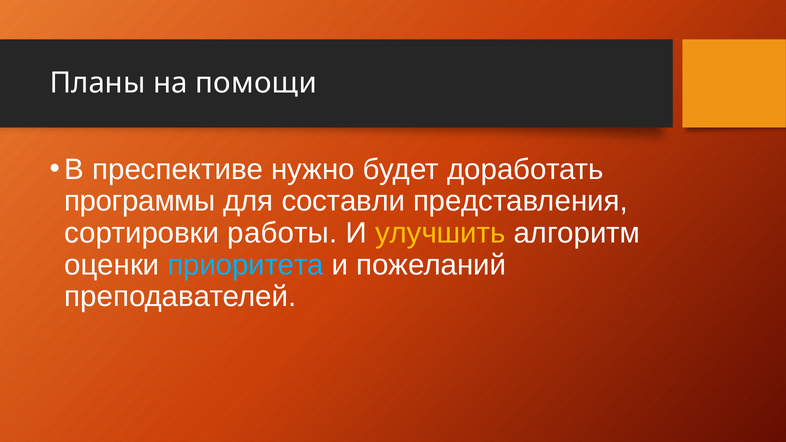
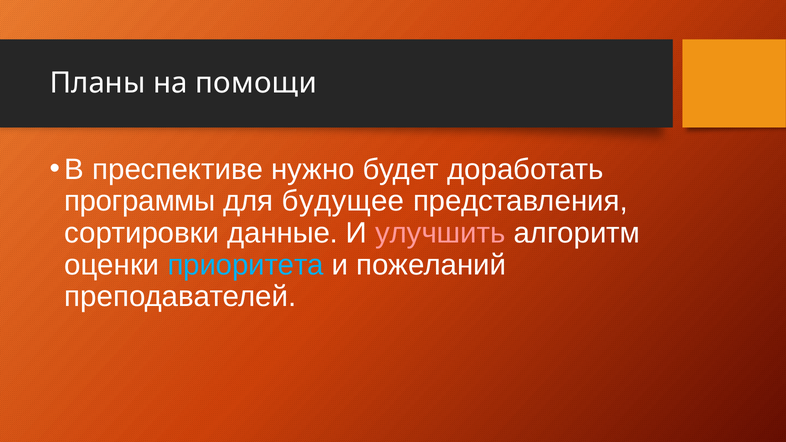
составли: составли -> будущее (343, 201)
работы: работы -> данные (283, 233)
улучшить colour: yellow -> pink (440, 233)
